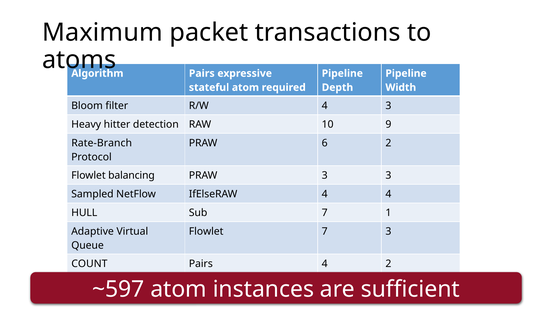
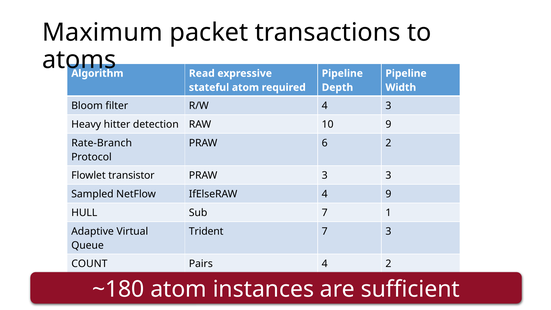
Pairs: Pairs -> Read (202, 73)
balancing: balancing -> transistor (131, 175)
4 4: 4 -> 9 (388, 194)
Flowlet: Flowlet -> Trident (206, 231)
~597: ~597 -> ~180 (118, 289)
